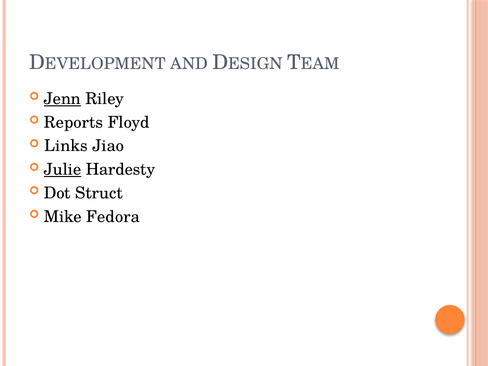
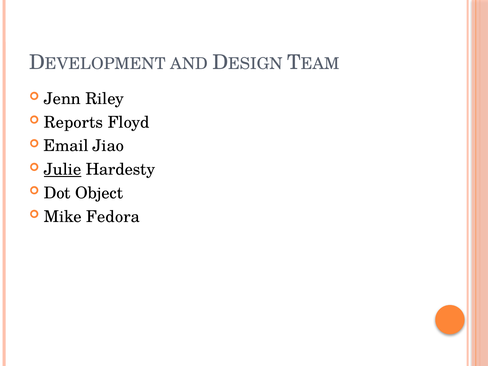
Jenn underline: present -> none (62, 99)
Links: Links -> Email (66, 146)
Struct: Struct -> Object (99, 193)
